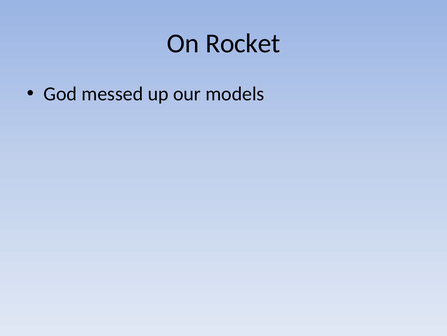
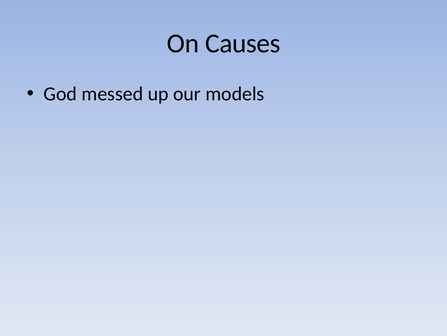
Rocket: Rocket -> Causes (243, 43)
